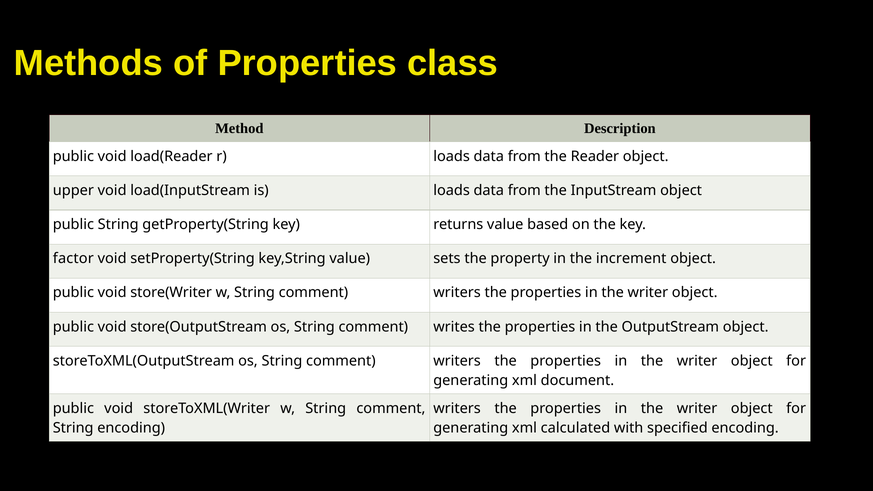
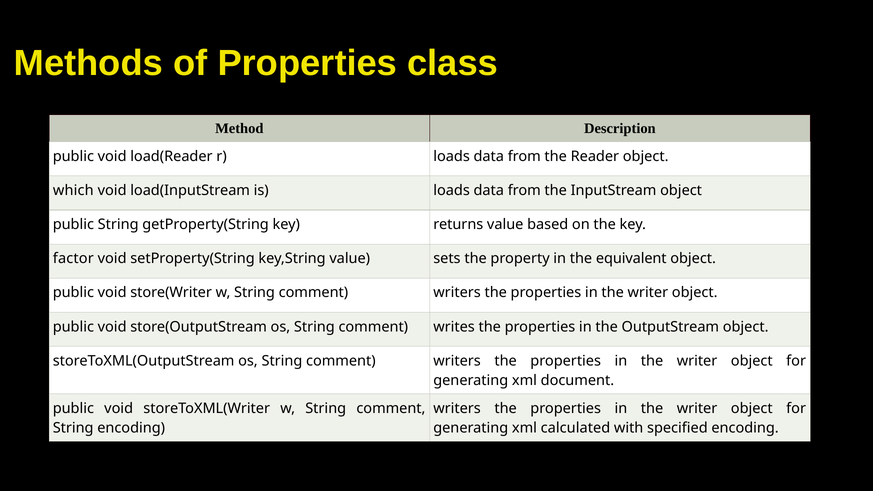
upper: upper -> which (73, 190)
increment: increment -> equivalent (631, 259)
